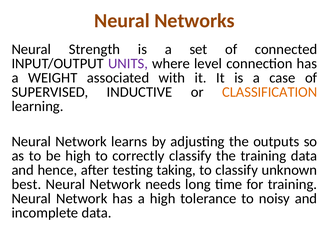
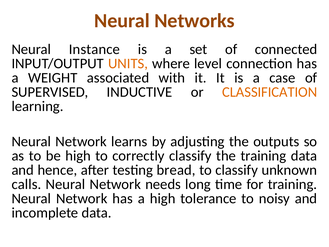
Strength: Strength -> Instance (94, 49)
UNITS colour: purple -> orange (128, 64)
taking: taking -> bread (176, 170)
best: best -> calls (26, 184)
